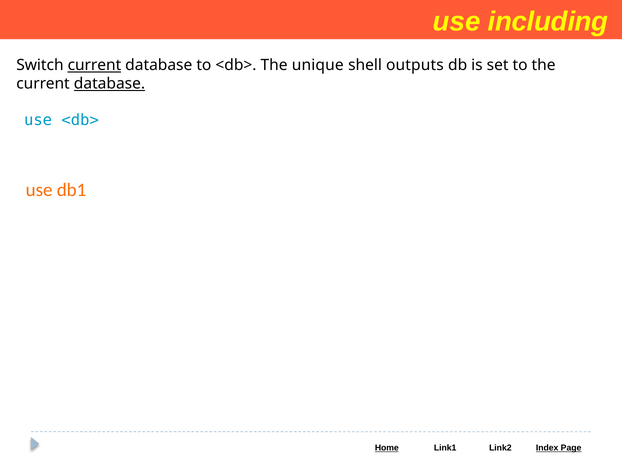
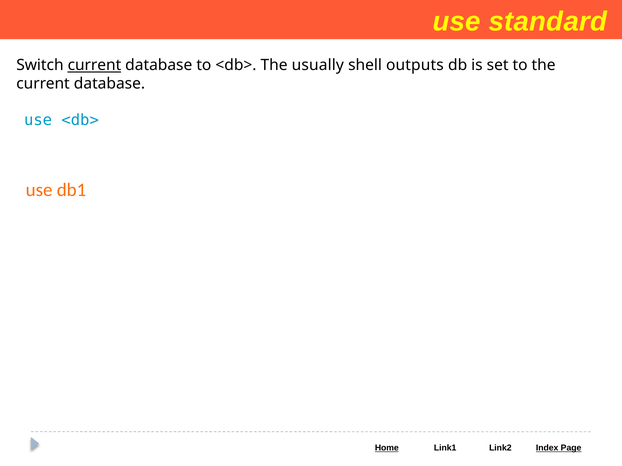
including: including -> standard (548, 22)
unique: unique -> usually (318, 65)
database underline: present -> none (109, 84)
